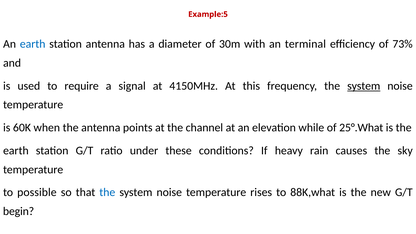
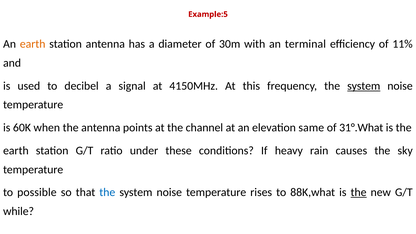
earth colour: blue -> orange (33, 44)
73%: 73% -> 11% (403, 44)
require: require -> decibel (82, 86)
while: while -> same (311, 128)
25°.What: 25°.What -> 31°.What (361, 128)
the underline: none -> present (359, 192)
begin: begin -> while (19, 211)
